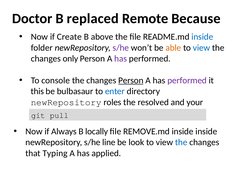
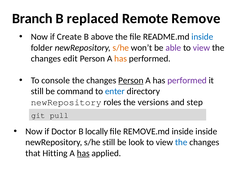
Doctor: Doctor -> Branch (32, 18)
Because: Because -> Remove (196, 18)
s/he colour: purple -> orange (121, 48)
able colour: orange -> purple (173, 48)
view colour: blue -> purple (202, 48)
only: only -> edit (70, 59)
has colour: purple -> orange (121, 59)
this: this -> still (37, 91)
bulbasaur: bulbasaur -> command (75, 91)
resolved: resolved -> versions (153, 102)
your: your -> step (195, 102)
Always: Always -> Doctor (64, 131)
s/he line: line -> still (109, 142)
Typing: Typing -> Hitting (55, 153)
has underline: none -> present (83, 153)
